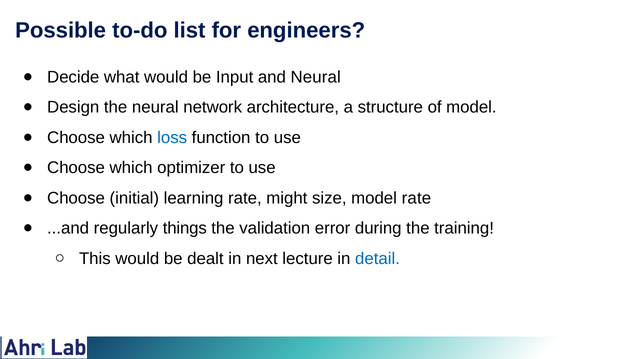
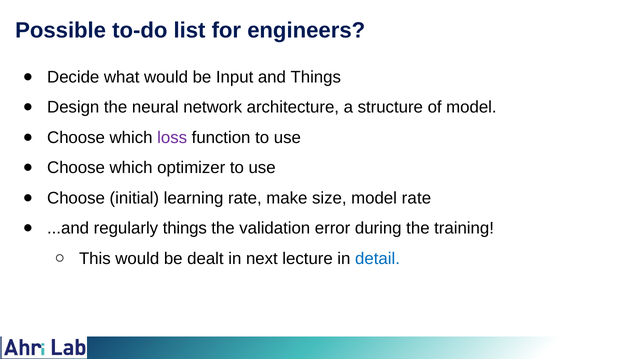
and Neural: Neural -> Things (316, 77)
loss colour: blue -> purple (172, 138)
might: might -> make (287, 198)
